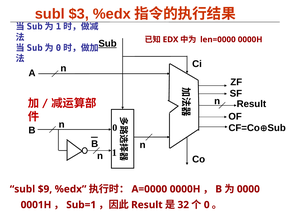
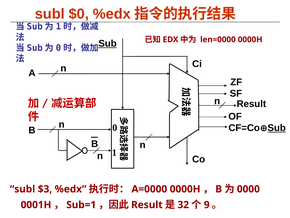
$3: $3 -> $0 (79, 14)
Sub underline: none -> present (277, 128)
$9: $9 -> $3 (45, 189)
0: 0 -> 9 (207, 204)
